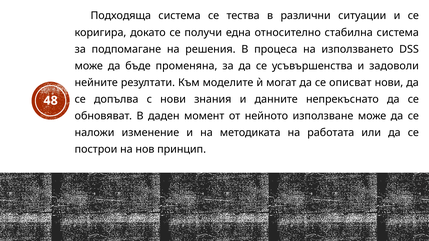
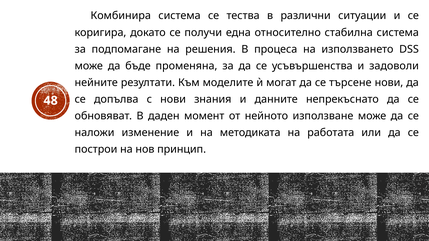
Подходяща: Подходяща -> Комбинира (121, 16)
описват: описват -> търсене (350, 83)
